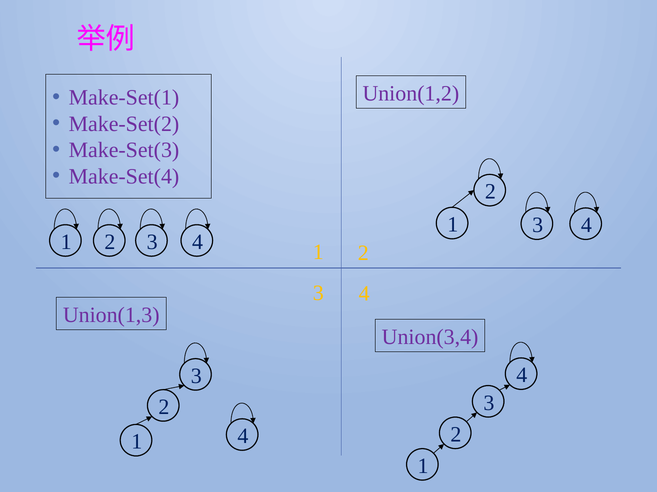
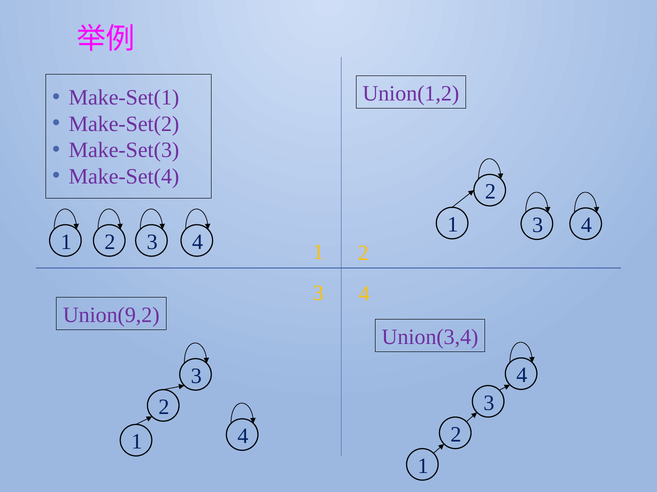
Union(1,3: Union(1,3 -> Union(9,2 (111, 316)
